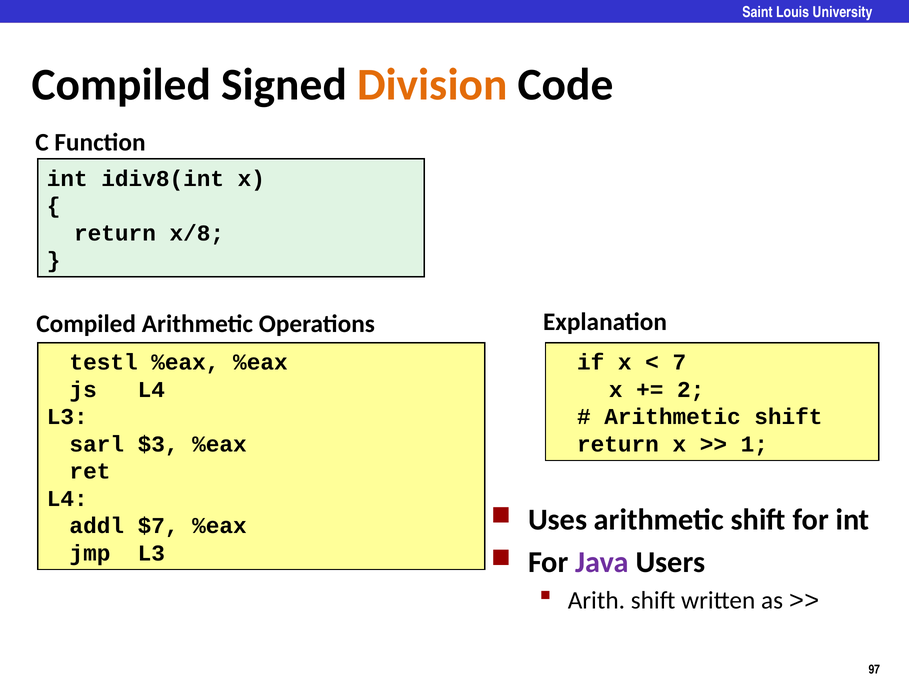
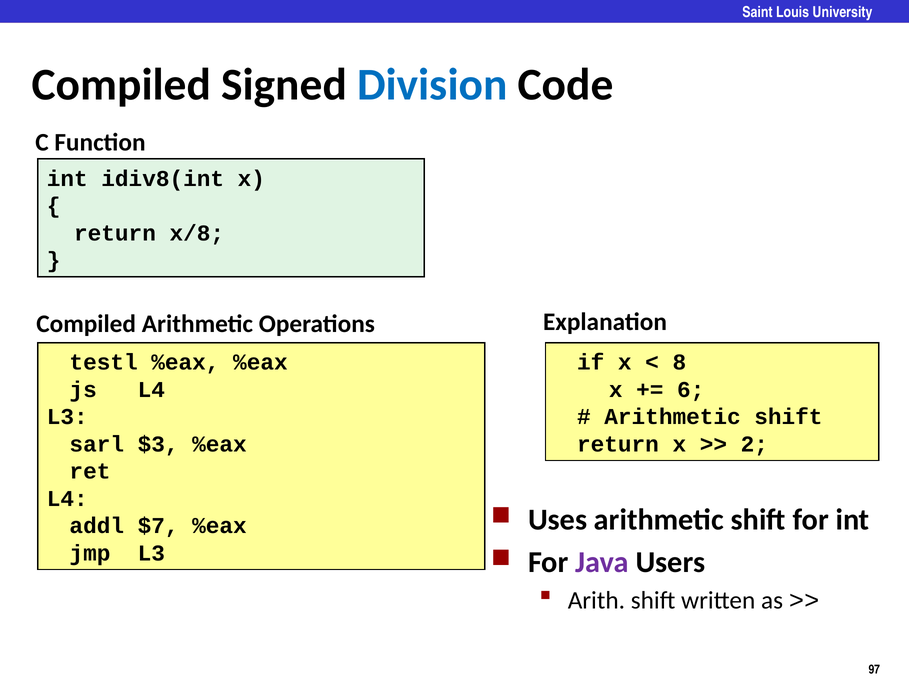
Division colour: orange -> blue (432, 85)
7: 7 -> 8 (679, 363)
2: 2 -> 6 (691, 390)
1: 1 -> 2 (754, 445)
